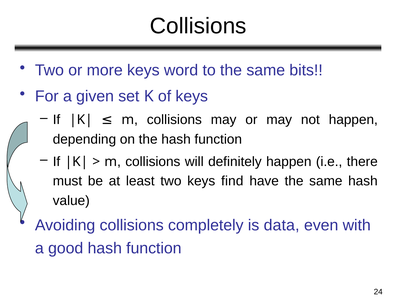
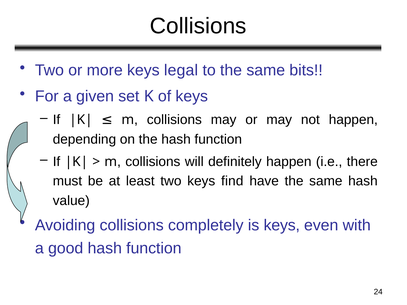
word: word -> legal (181, 70)
is data: data -> keys (282, 226)
